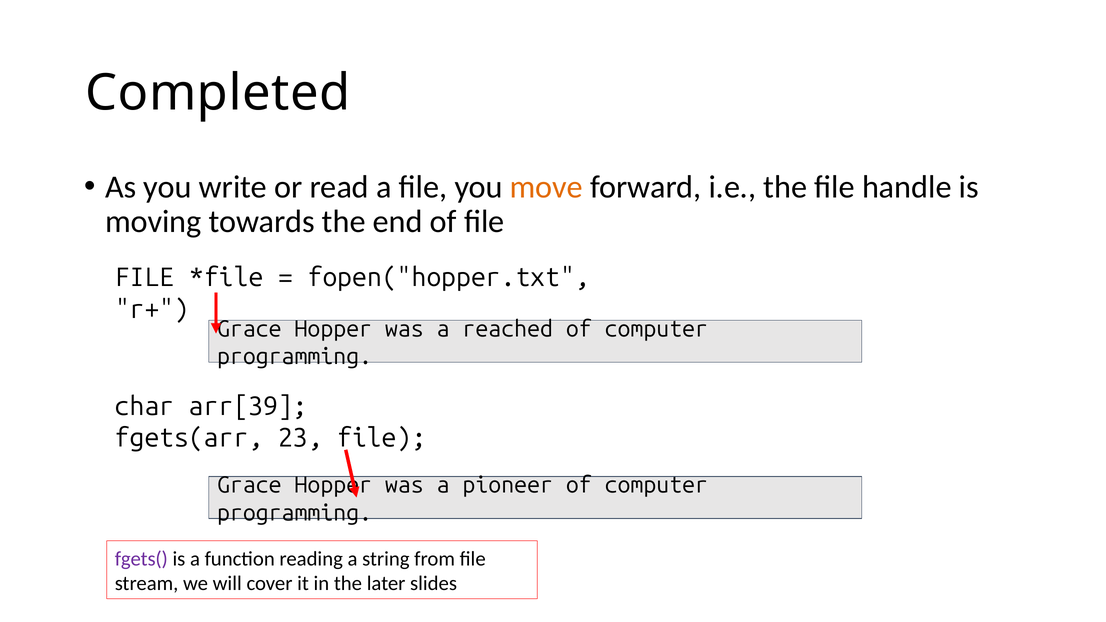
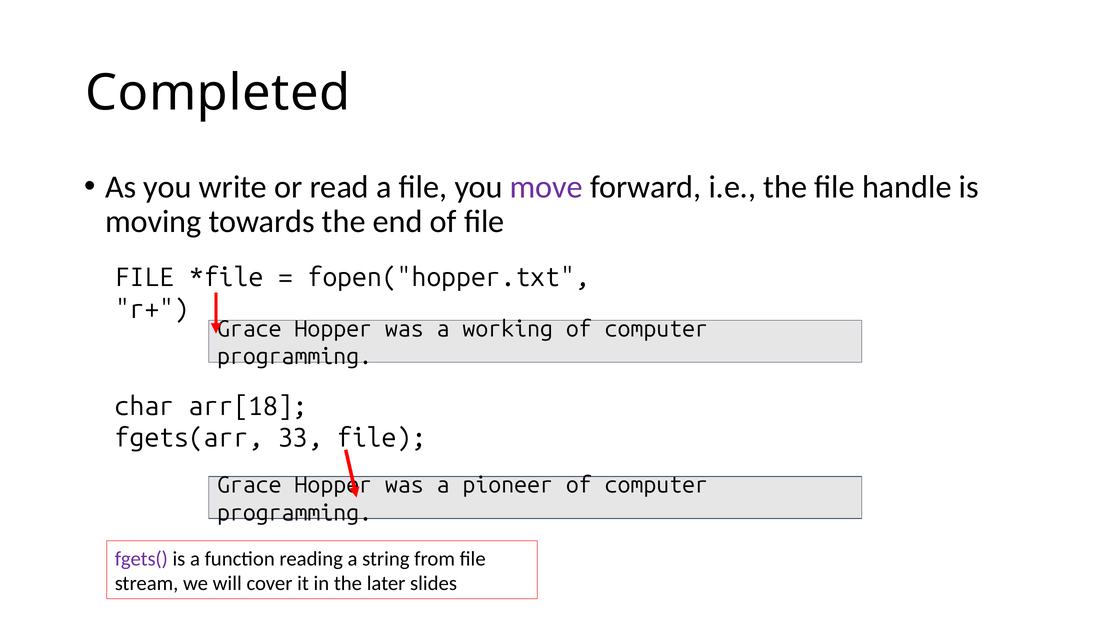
move colour: orange -> purple (546, 187)
reached: reached -> working (508, 329)
arr[39: arr[39 -> arr[18 (248, 406)
23: 23 -> 33 (300, 438)
